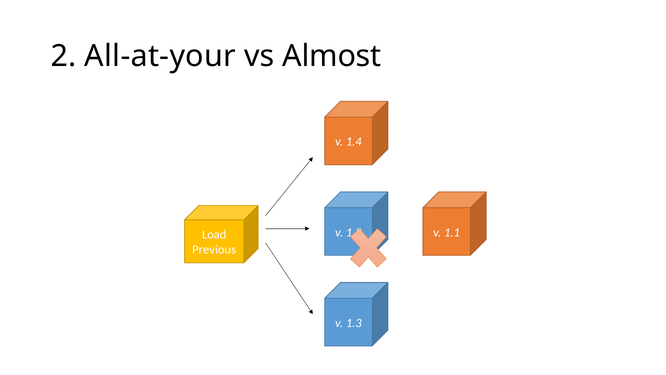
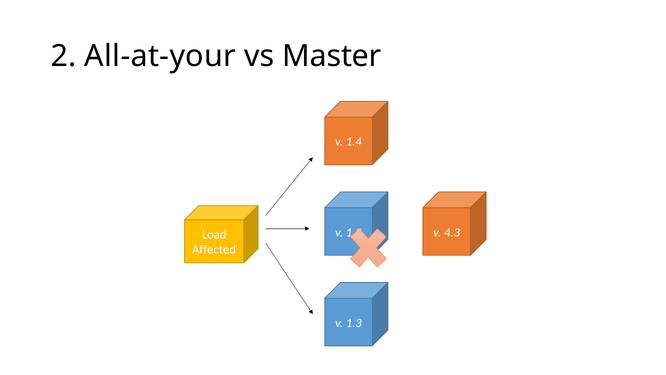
Almost: Almost -> Master (332, 56)
1.1: 1.1 -> 4.3 (452, 232)
Previous: Previous -> Affected (214, 249)
